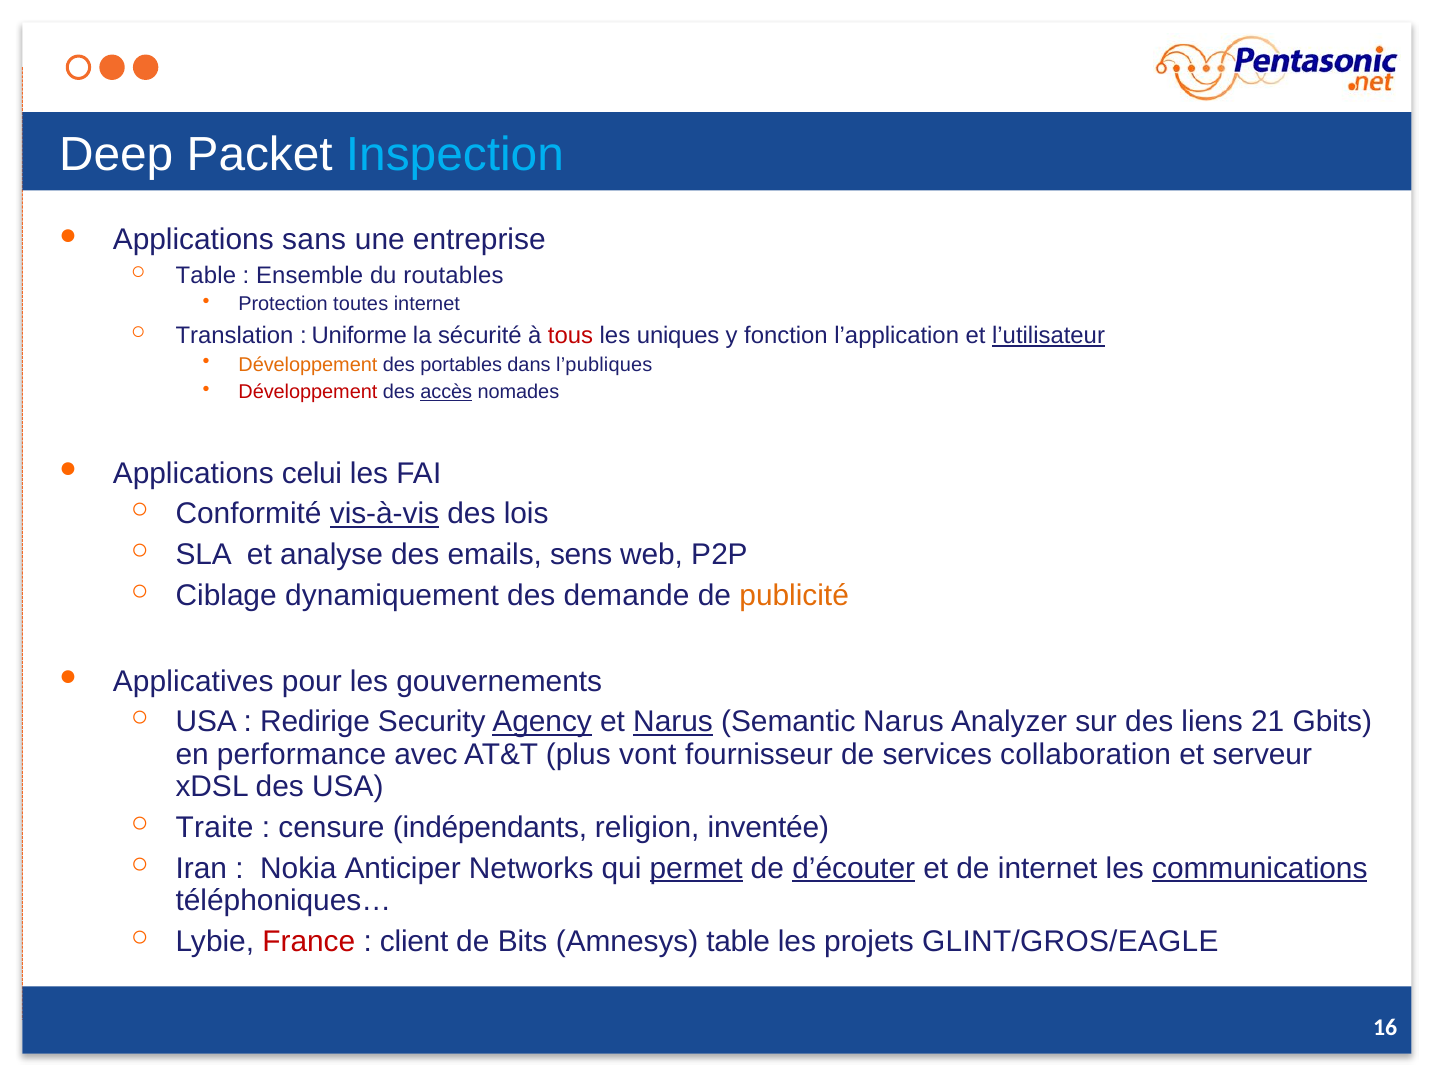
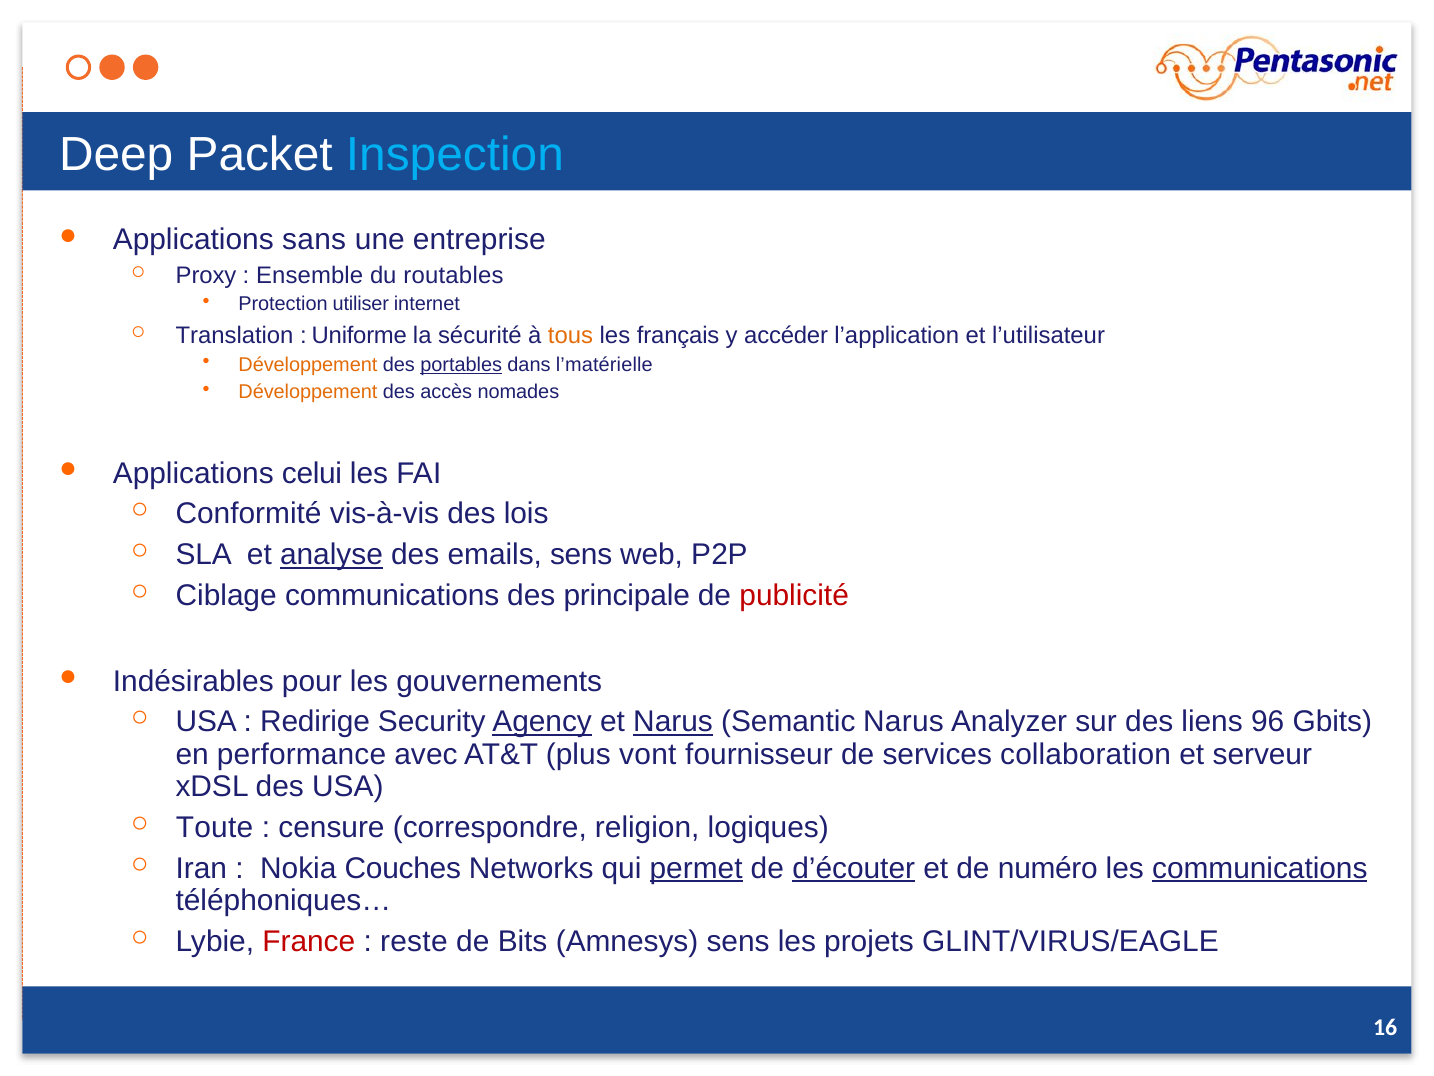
Table: Table -> Proxy (206, 275)
toutes: toutes -> utiliser (361, 304)
tous colour: red -> orange (571, 336)
uniques: uniques -> français (678, 336)
fonction: fonction -> accéder (786, 336)
l’utilisateur underline: present -> none (1049, 336)
portables underline: none -> present (461, 364)
l’publiques: l’publiques -> l’matérielle (604, 364)
Développement colour: red -> orange (308, 392)
accès underline: present -> none (446, 392)
vis-à-vis underline: present -> none (384, 514)
analyse underline: none -> present (331, 555)
Ciblage dynamiquement: dynamiquement -> communications (392, 596)
demande: demande -> principale (627, 596)
publicité colour: orange -> red (794, 596)
Applicatives: Applicatives -> Indésirables (193, 681)
21: 21 -> 96 (1268, 722)
Traite: Traite -> Toute (215, 827)
indépendants: indépendants -> correspondre (490, 827)
inventée: inventée -> logiques (768, 827)
Anticiper: Anticiper -> Couches (403, 868)
de internet: internet -> numéro (1048, 868)
client: client -> reste (414, 941)
Amnesys table: table -> sens (738, 941)
GLINT/GROS/EAGLE: GLINT/GROS/EAGLE -> GLINT/VIRUS/EAGLE (1070, 941)
